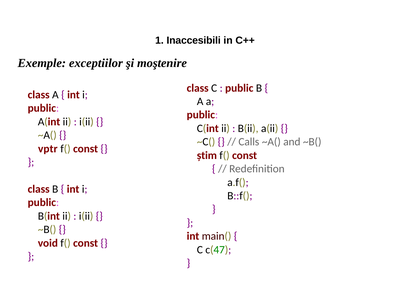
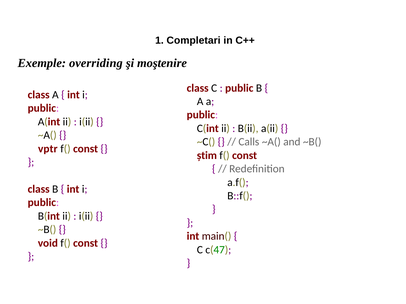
Inaccesibili: Inaccesibili -> Completari (194, 41)
exceptiilor: exceptiilor -> overriding (96, 63)
